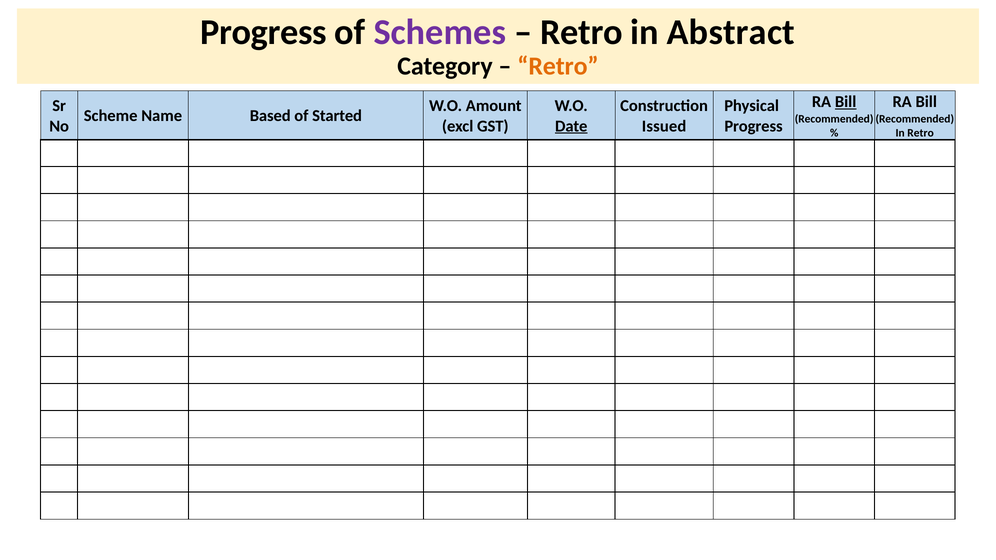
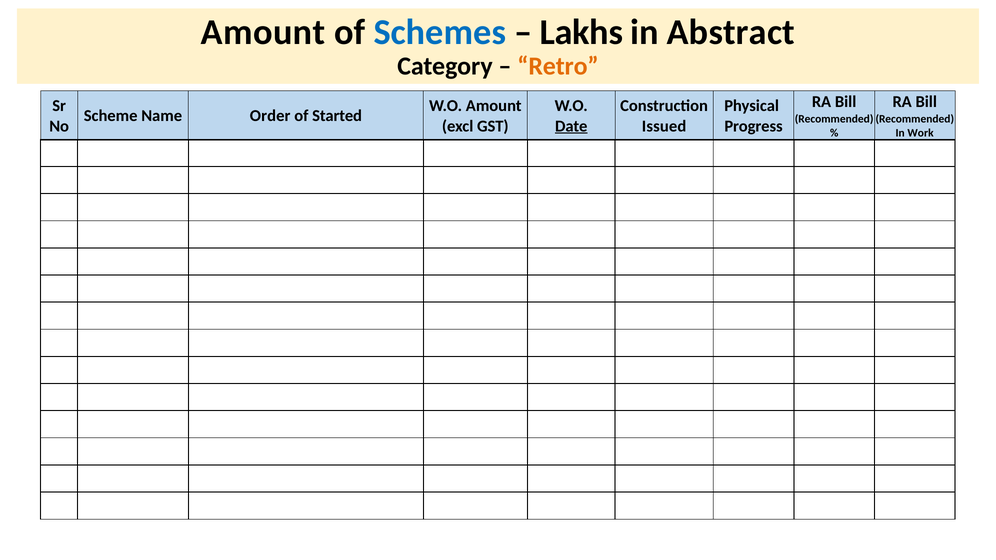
Progress: Progress -> Amount (263, 32)
Schemes colour: purple -> blue (440, 32)
Retro: Retro -> Lakhs (581, 32)
Bill underline: present -> none (846, 102)
Based: Based -> Order (270, 116)
In Retro: Retro -> Work (921, 133)
